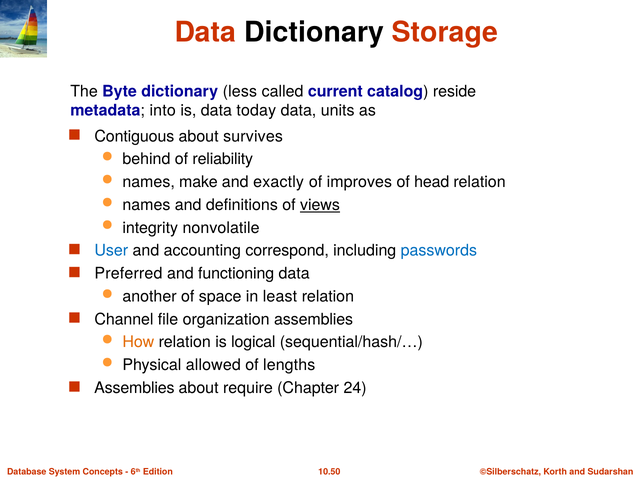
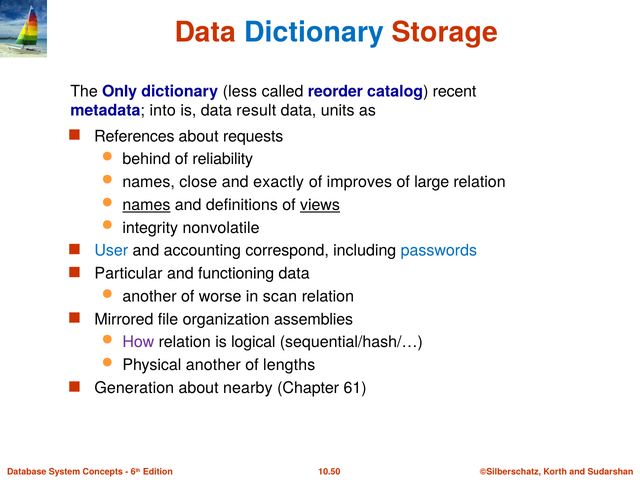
Dictionary colour: black -> blue (314, 33)
Byte: Byte -> Only (120, 92)
current: current -> reorder (335, 92)
reside: reside -> recent (455, 92)
today: today -> result (256, 111)
Contiguous: Contiguous -> References (134, 136)
survives: survives -> requests (253, 136)
make: make -> close (198, 182)
head: head -> large (432, 182)
names underline: none -> present (146, 205)
Preferred: Preferred -> Particular (128, 274)
space: space -> worse (220, 296)
least: least -> scan (280, 296)
Channel: Channel -> Mirrored (124, 319)
How colour: orange -> purple (138, 342)
Physical allowed: allowed -> another (213, 365)
Assemblies: Assemblies -> Generation (134, 388)
require: require -> nearby (248, 388)
24: 24 -> 61 (355, 388)
